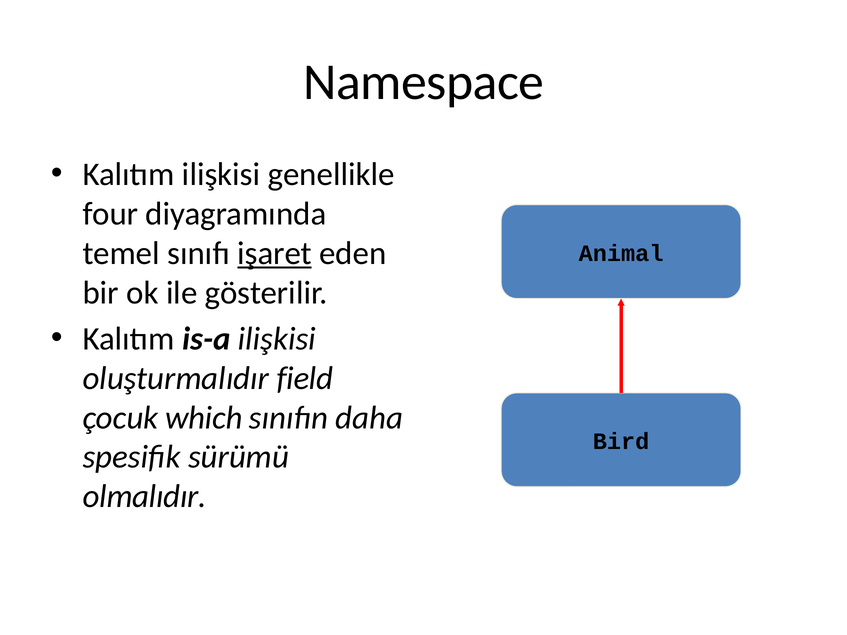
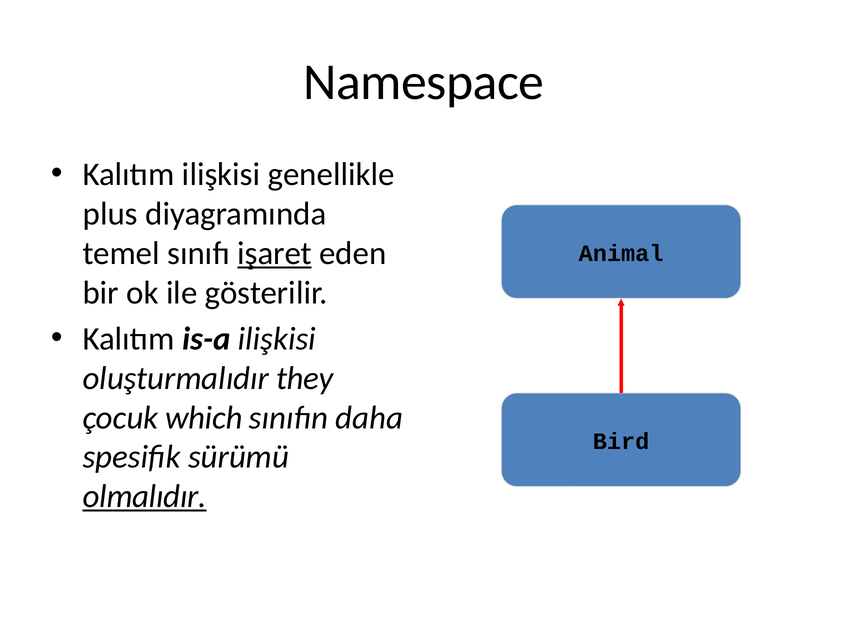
four: four -> plus (110, 214)
field: field -> they (305, 378)
olmalıdır underline: none -> present (145, 497)
